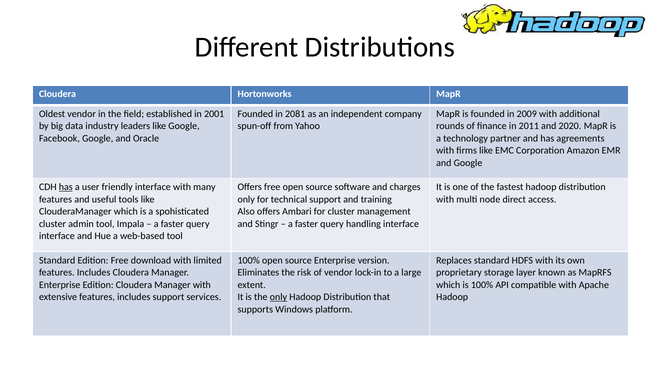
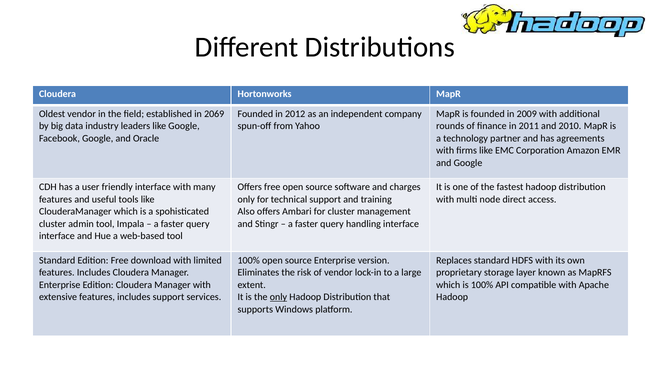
2001: 2001 -> 2069 (214, 114)
2081: 2081 -> 2012 (295, 114)
2020: 2020 -> 2010 (570, 126)
has underline: present -> none (66, 187)
